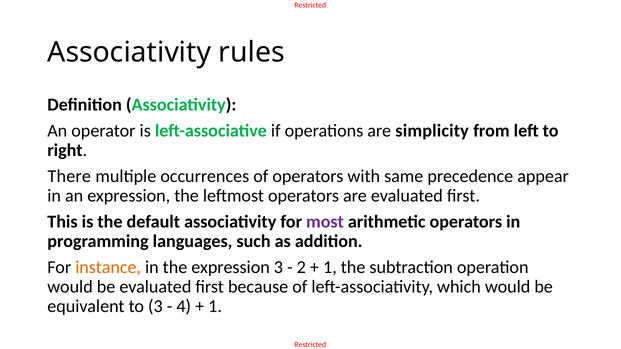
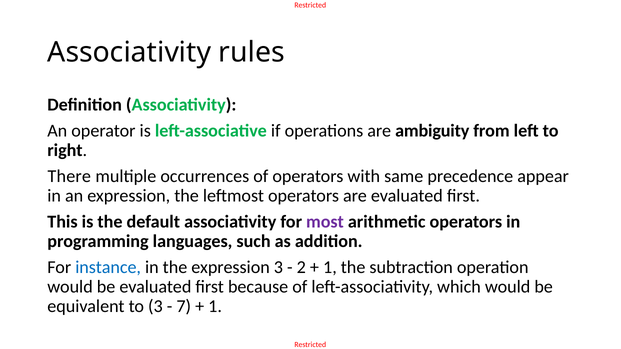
simplicity: simplicity -> ambiguity (432, 131)
instance colour: orange -> blue (108, 268)
4: 4 -> 7 (184, 307)
